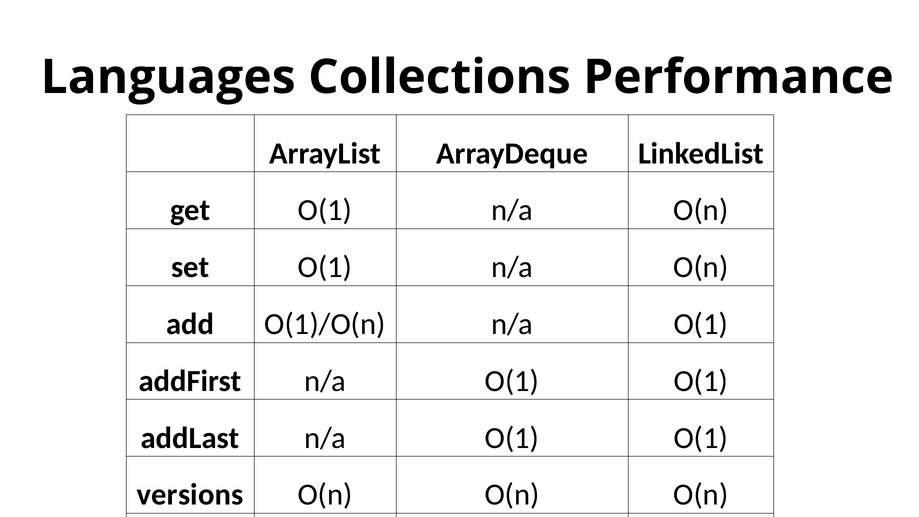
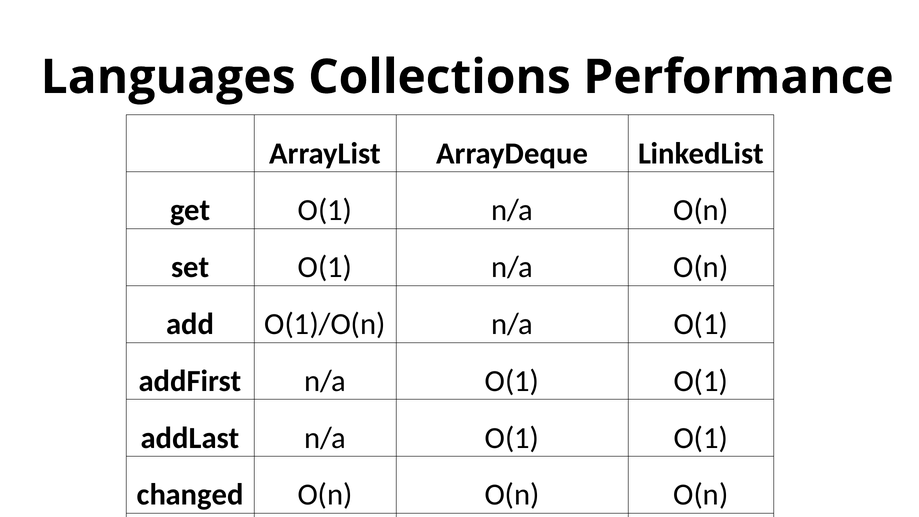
versions: versions -> changed (190, 495)
